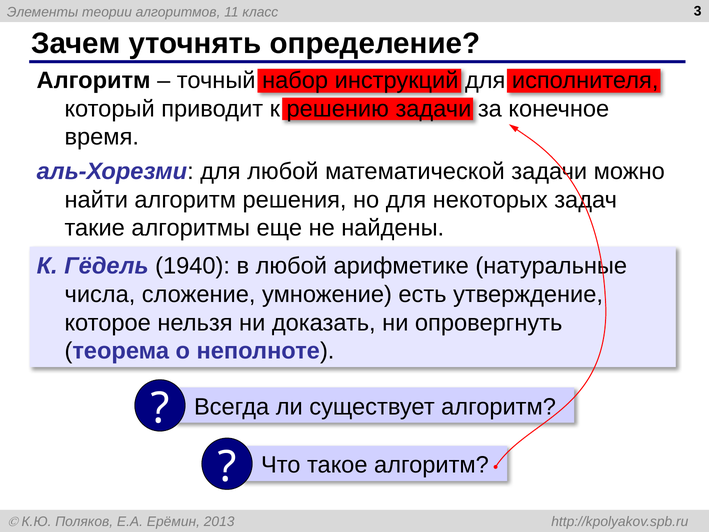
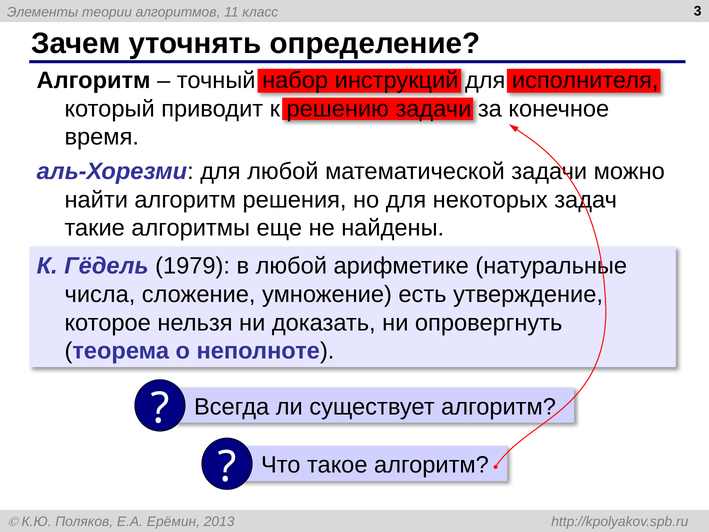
1940: 1940 -> 1979 (193, 266)
